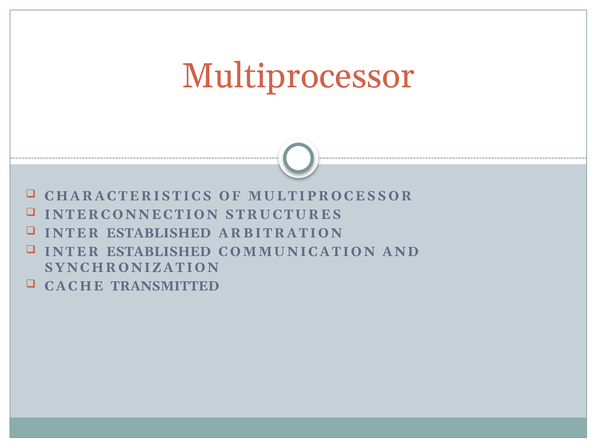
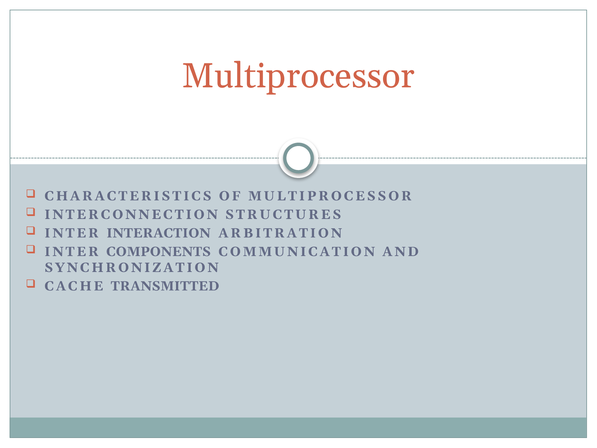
ESTABLISHED: ESTABLISHED -> INTERACTION (159, 233)
ESTABLISHED: ESTABLISHED -> COMPONENTS (159, 252)
